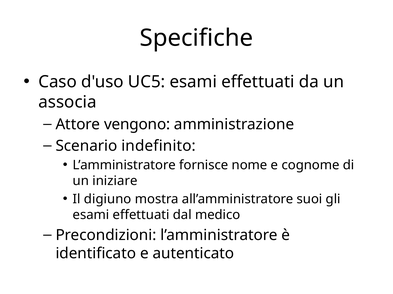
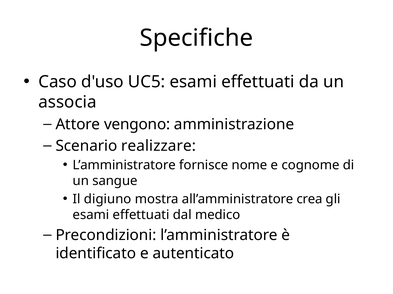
indefinito: indefinito -> realizzare (159, 146)
iniziare: iniziare -> sangue (115, 181)
suoi: suoi -> crea (310, 200)
